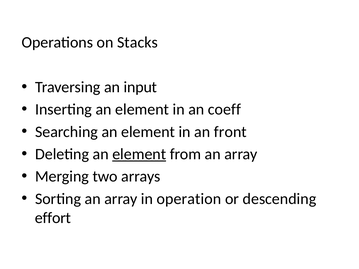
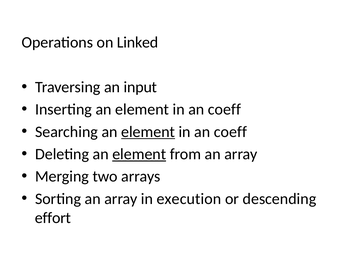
Stacks: Stacks -> Linked (138, 43)
element underline: none -> present (148, 132)
front: front -> coeff (230, 132)
operation: operation -> execution (189, 199)
